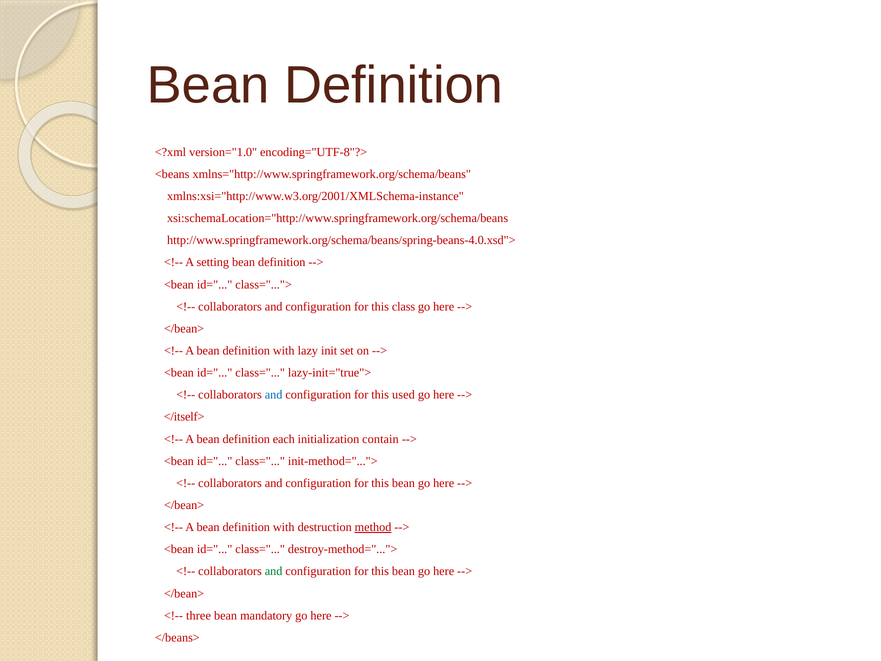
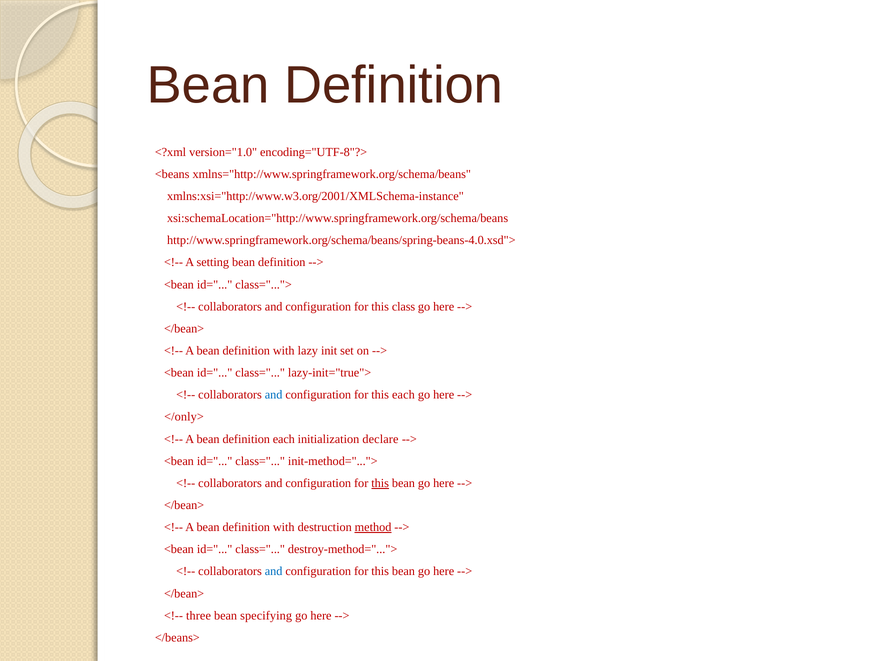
this used: used -> each (403, 395)
</itself>: </itself> -> </only> (184, 417)
contain: contain -> declare (380, 439)
this underline: none -> present (380, 483)
and colour: green -> blue (274, 571)
mandatory: mandatory -> specifying (266, 615)
